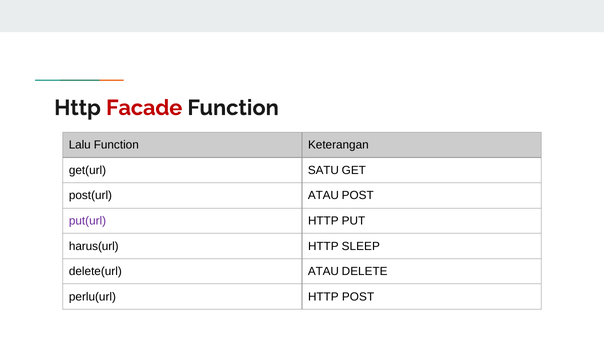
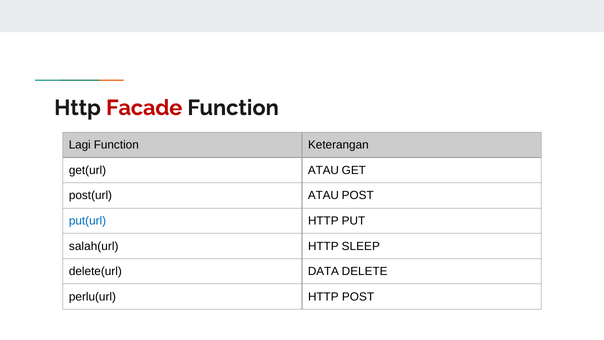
Lalu: Lalu -> Lagi (80, 145)
get(url SATU: SATU -> ATAU (323, 170)
put(url colour: purple -> blue (88, 221)
harus(url: harus(url -> salah(url (94, 246)
delete(url ATAU: ATAU -> DATA (323, 271)
